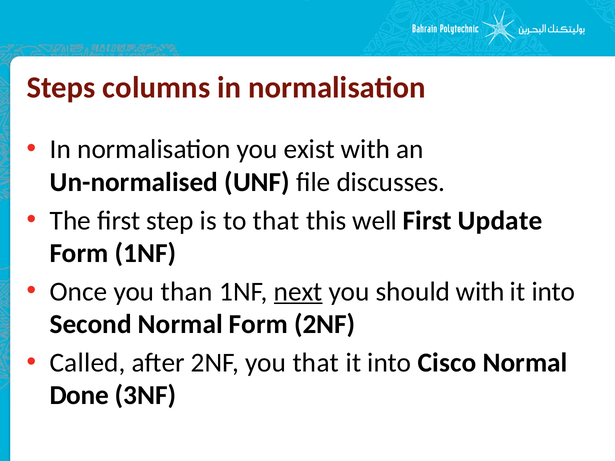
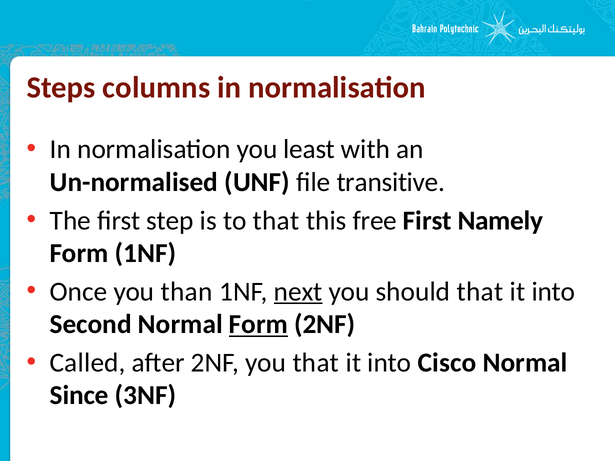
exist: exist -> least (309, 150)
discusses: discusses -> transitive (391, 182)
well: well -> free (375, 221)
Update: Update -> Namely (500, 221)
should with: with -> that (480, 292)
Form underline: none -> present (258, 325)
Done: Done -> Since (79, 396)
